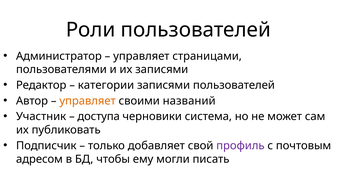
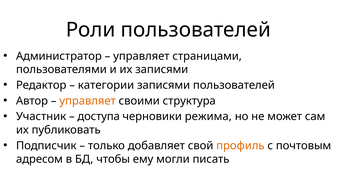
названий: названий -> структура (189, 101)
система: система -> режима (208, 117)
профиль colour: purple -> orange (240, 146)
